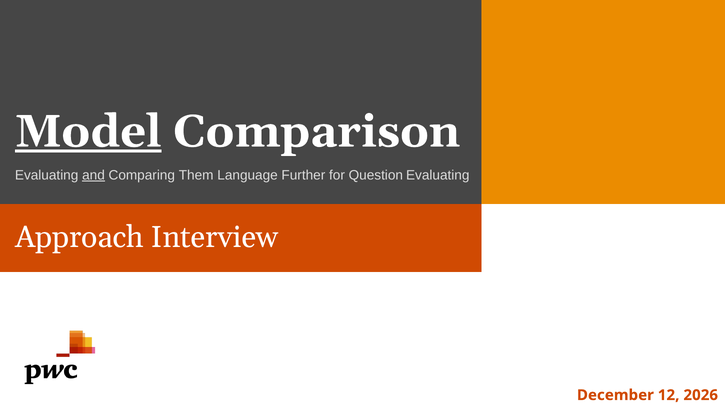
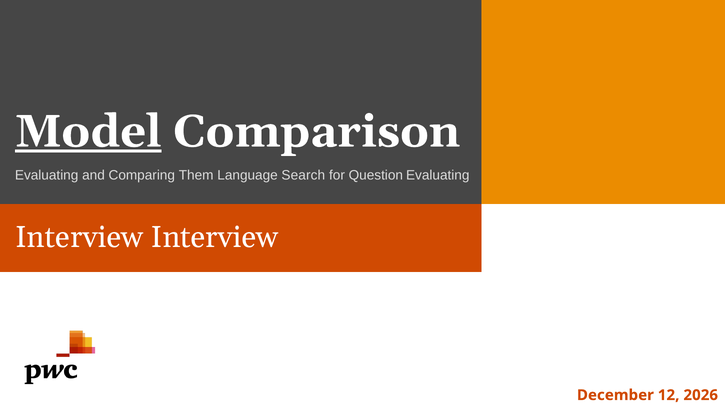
and underline: present -> none (94, 175)
Further: Further -> Search (303, 175)
Approach: Approach -> Interview (79, 237)
